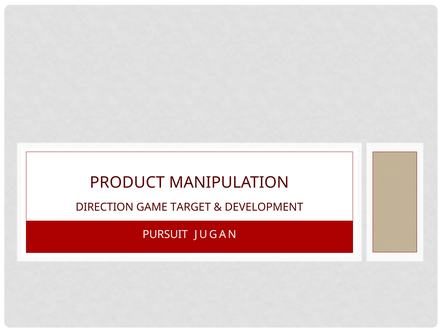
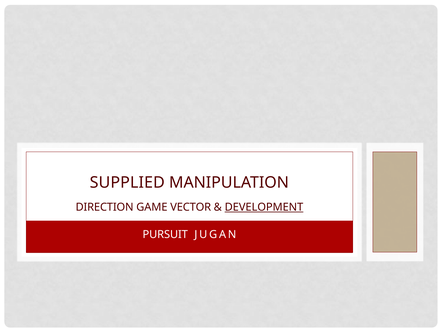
PRODUCT: PRODUCT -> SUPPLIED (127, 182)
TARGET: TARGET -> VECTOR (191, 207)
DEVELOPMENT underline: none -> present (264, 207)
